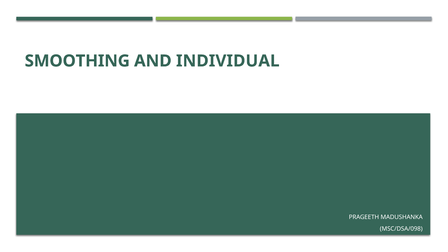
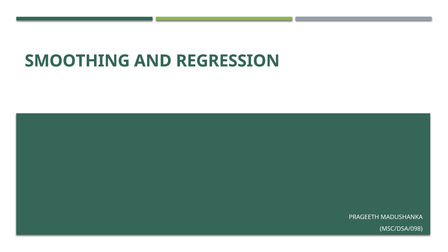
INDIVIDUAL: INDIVIDUAL -> REGRESSION (228, 61)
